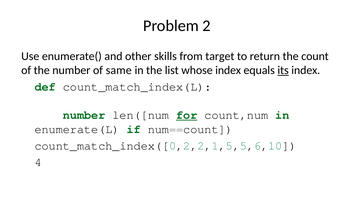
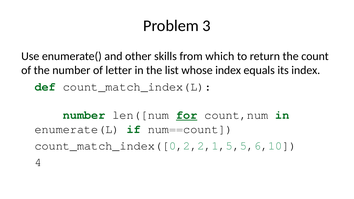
2: 2 -> 3 (207, 26)
target: target -> which (220, 56)
same: same -> letter (119, 70)
its underline: present -> none (283, 70)
